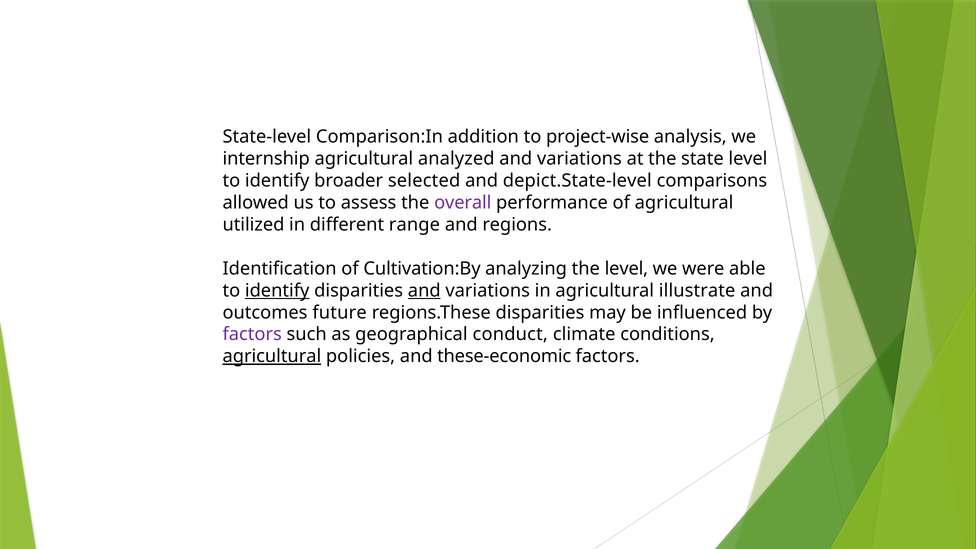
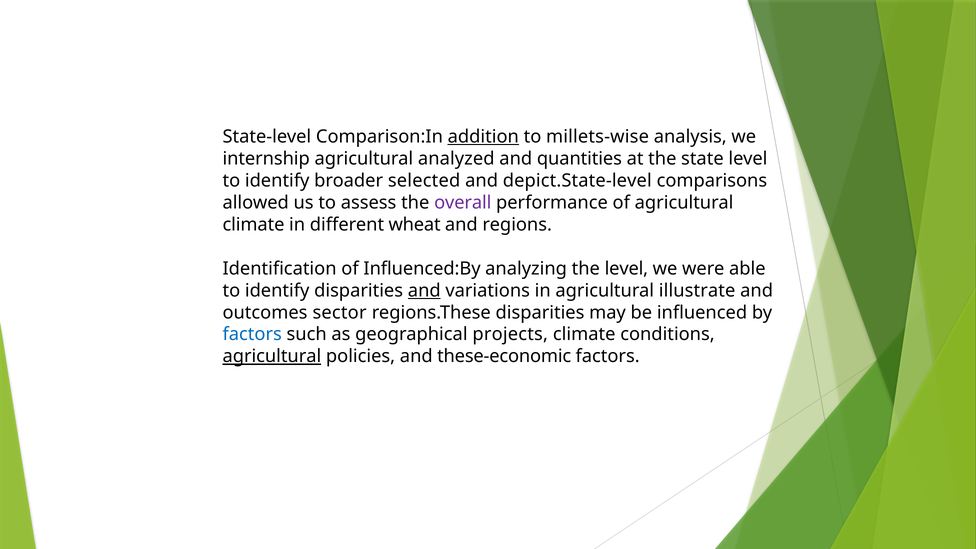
addition underline: none -> present (483, 137)
project-wise: project-wise -> millets-wise (597, 137)
variations: variations -> quantities (579, 159)
utilized: utilized -> climate (254, 225)
range: range -> wheat (415, 225)
Cultivation:By: Cultivation:By -> Influenced:By (422, 269)
identify underline: present -> none (277, 291)
future: future -> sector (340, 312)
factors colour: purple -> blue (252, 334)
conduct: conduct -> projects (510, 334)
